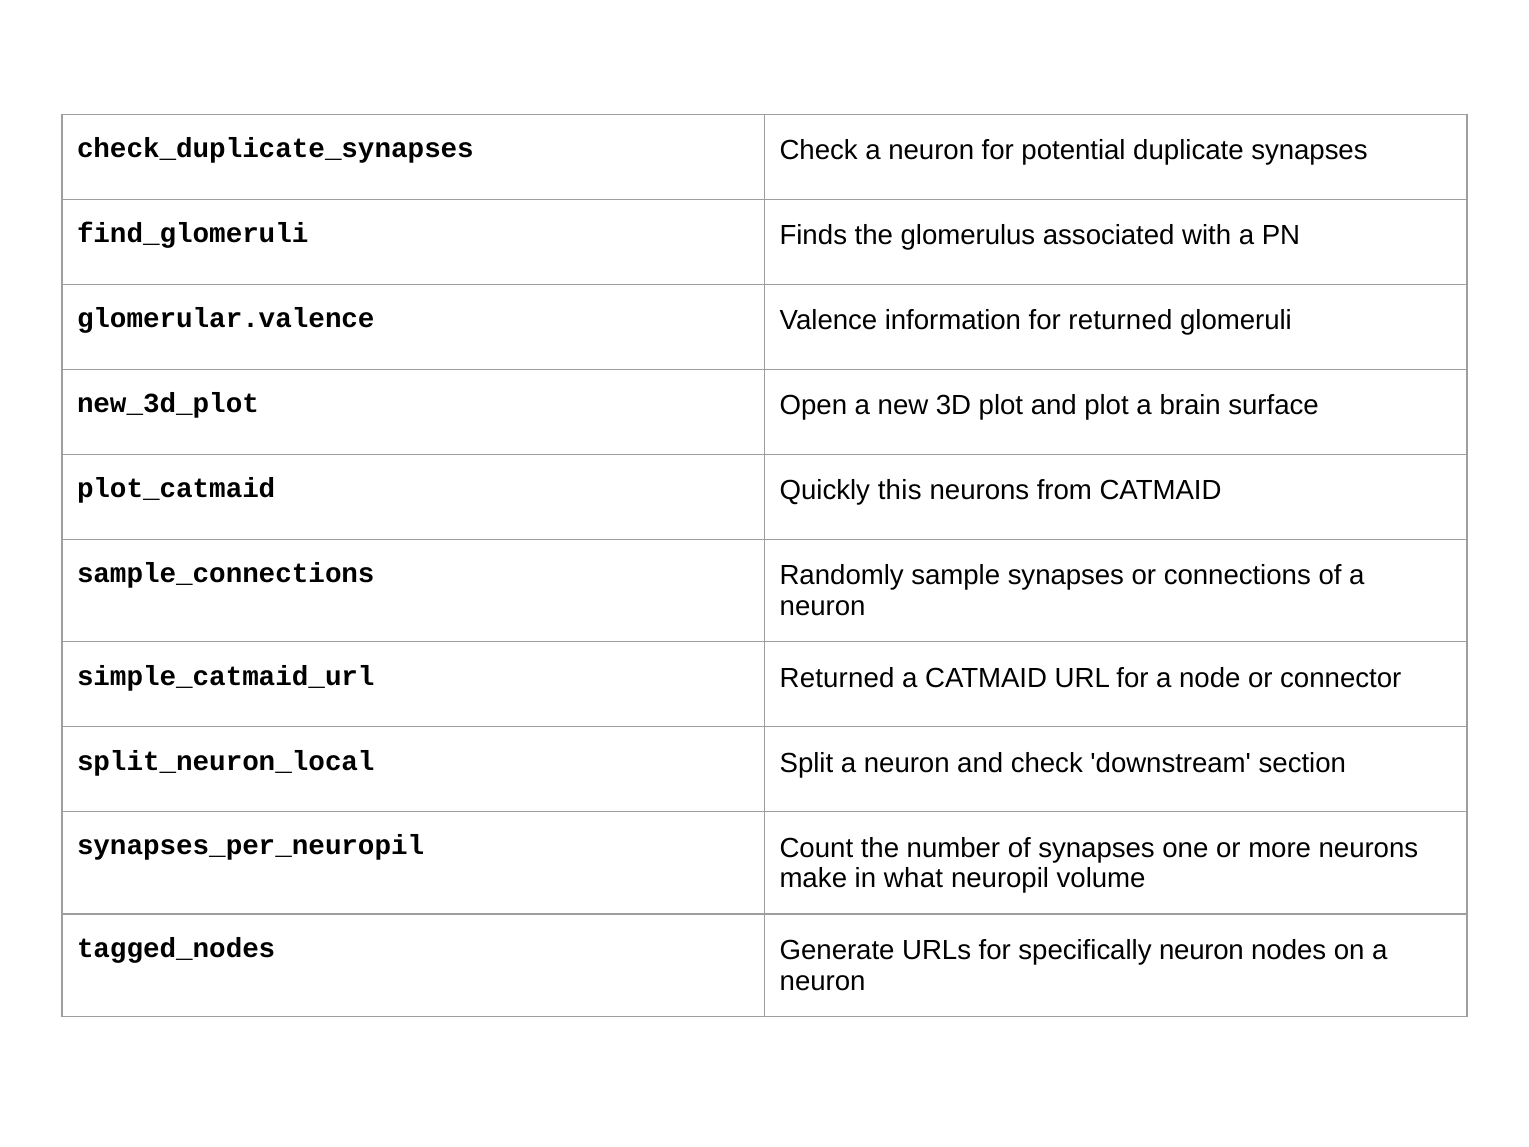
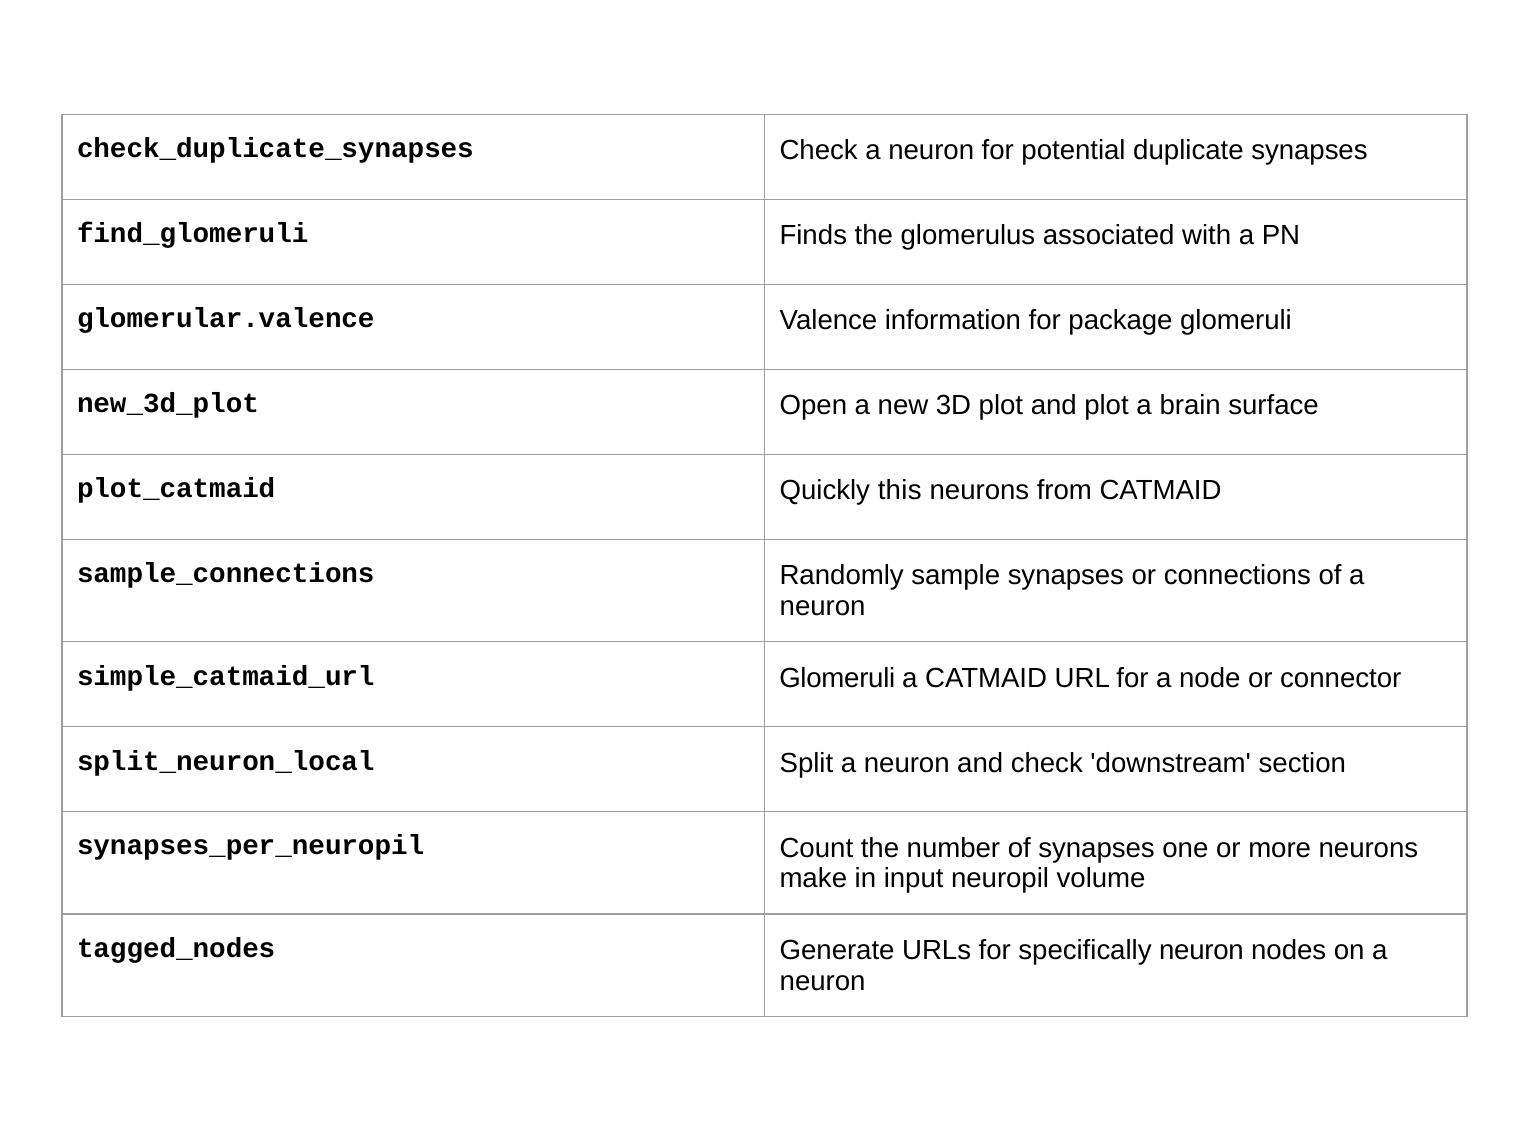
for returned: returned -> package (1121, 321)
Returned: Returned -> Glomeruli (837, 678)
what: what -> input (914, 879)
